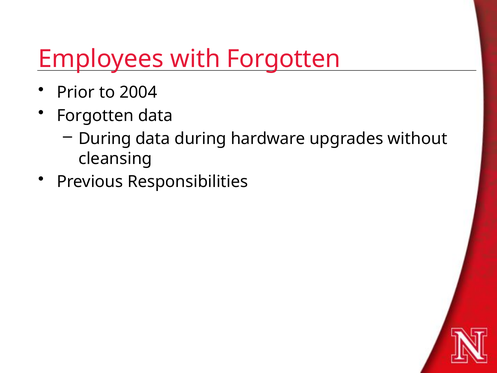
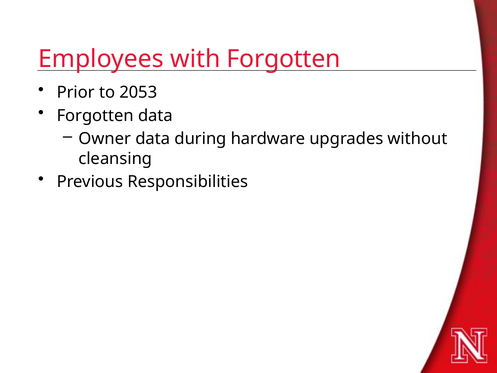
2004: 2004 -> 2053 (138, 92)
During: During -> Owner (105, 139)
